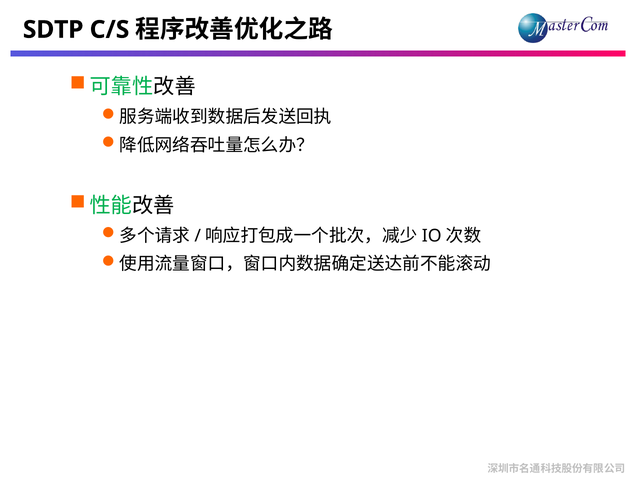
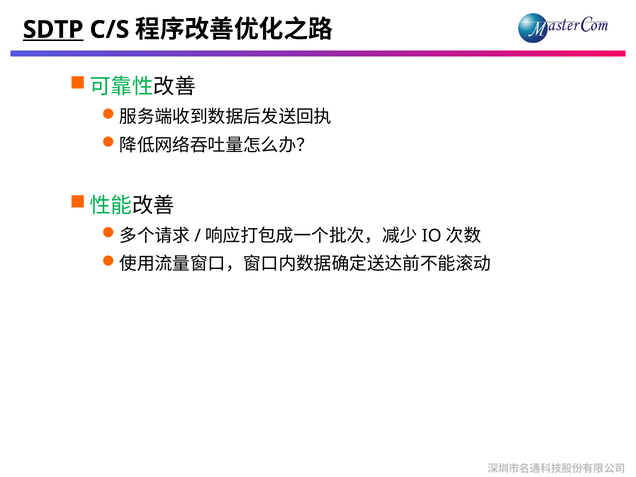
SDTP underline: none -> present (53, 30)
